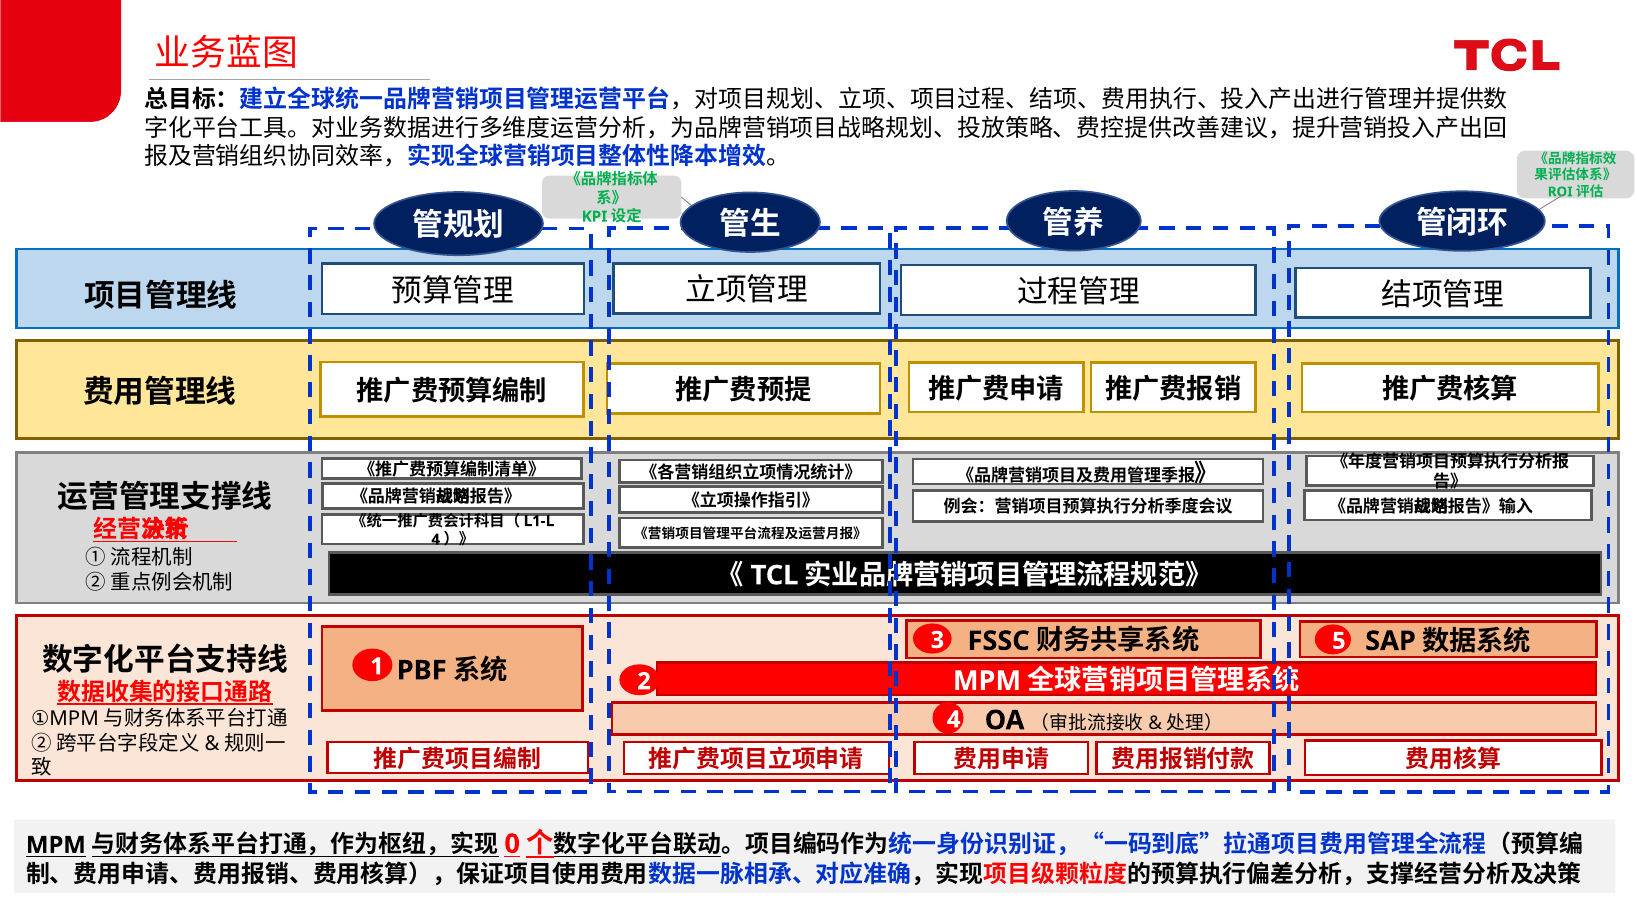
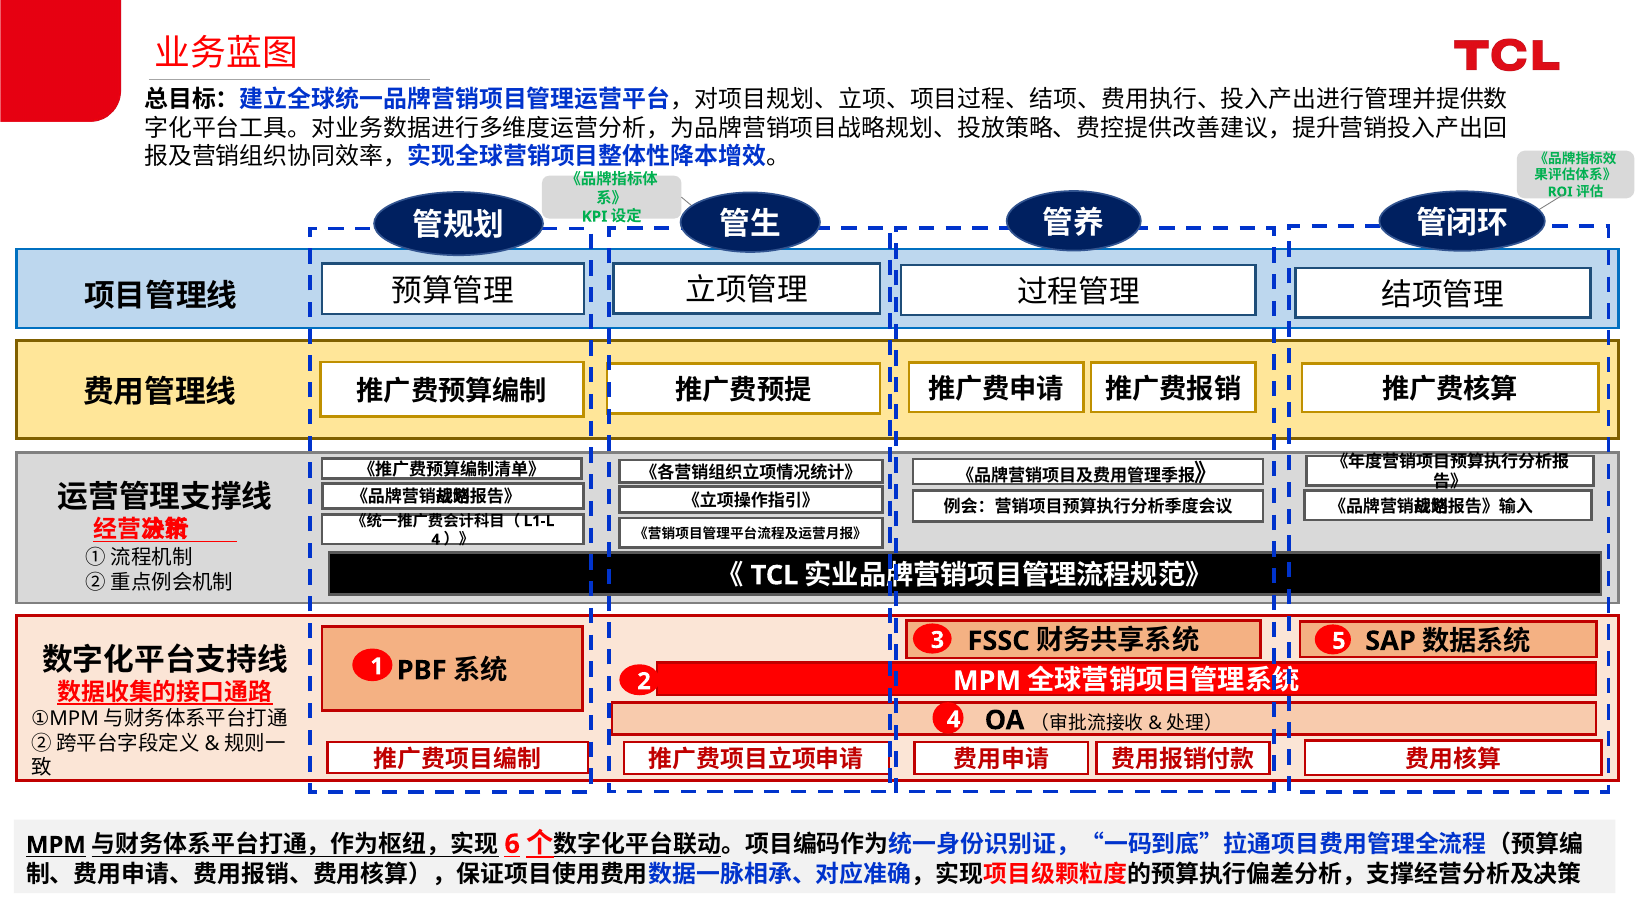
0: 0 -> 6 (512, 844)
